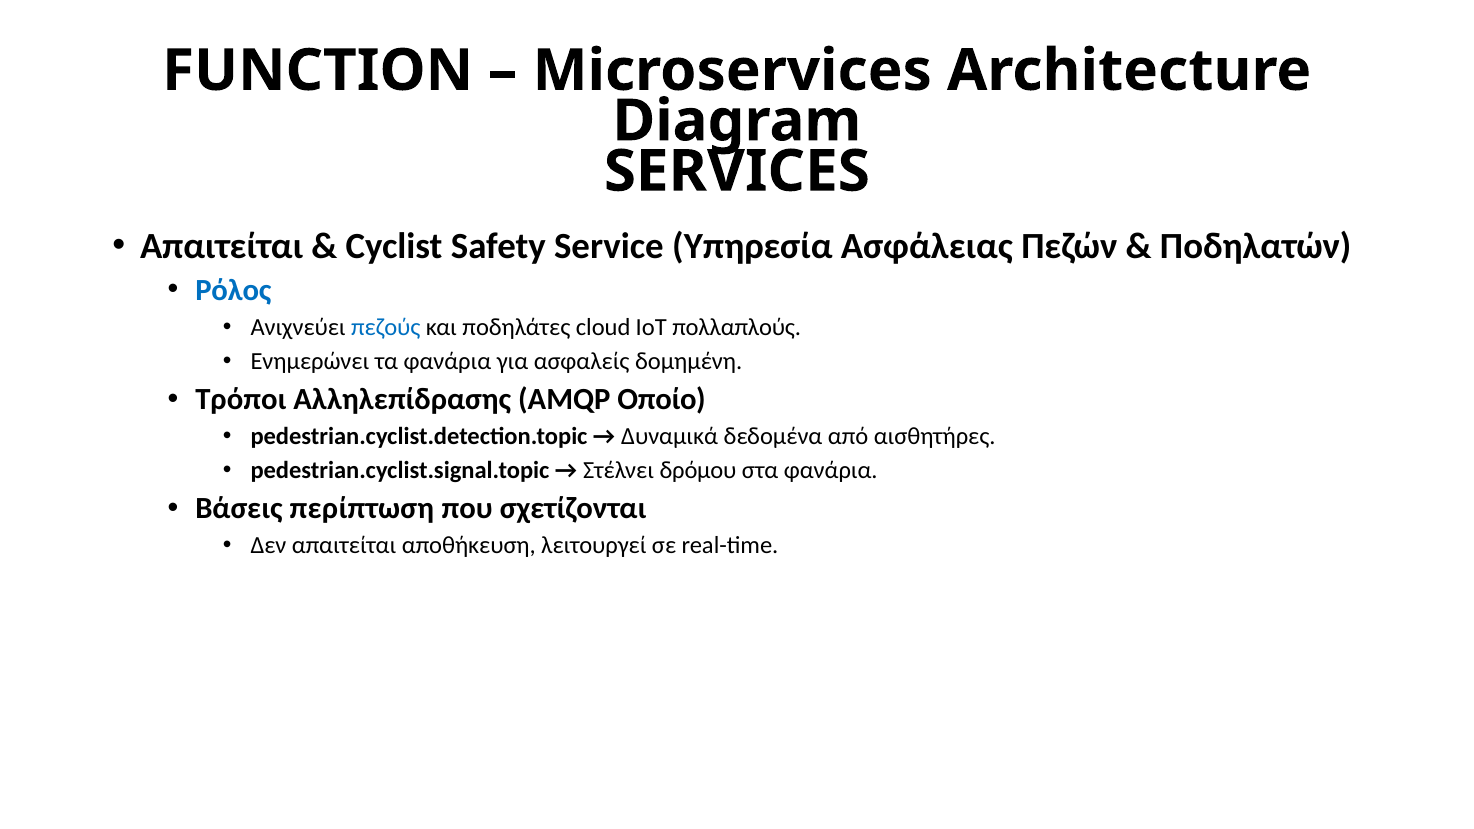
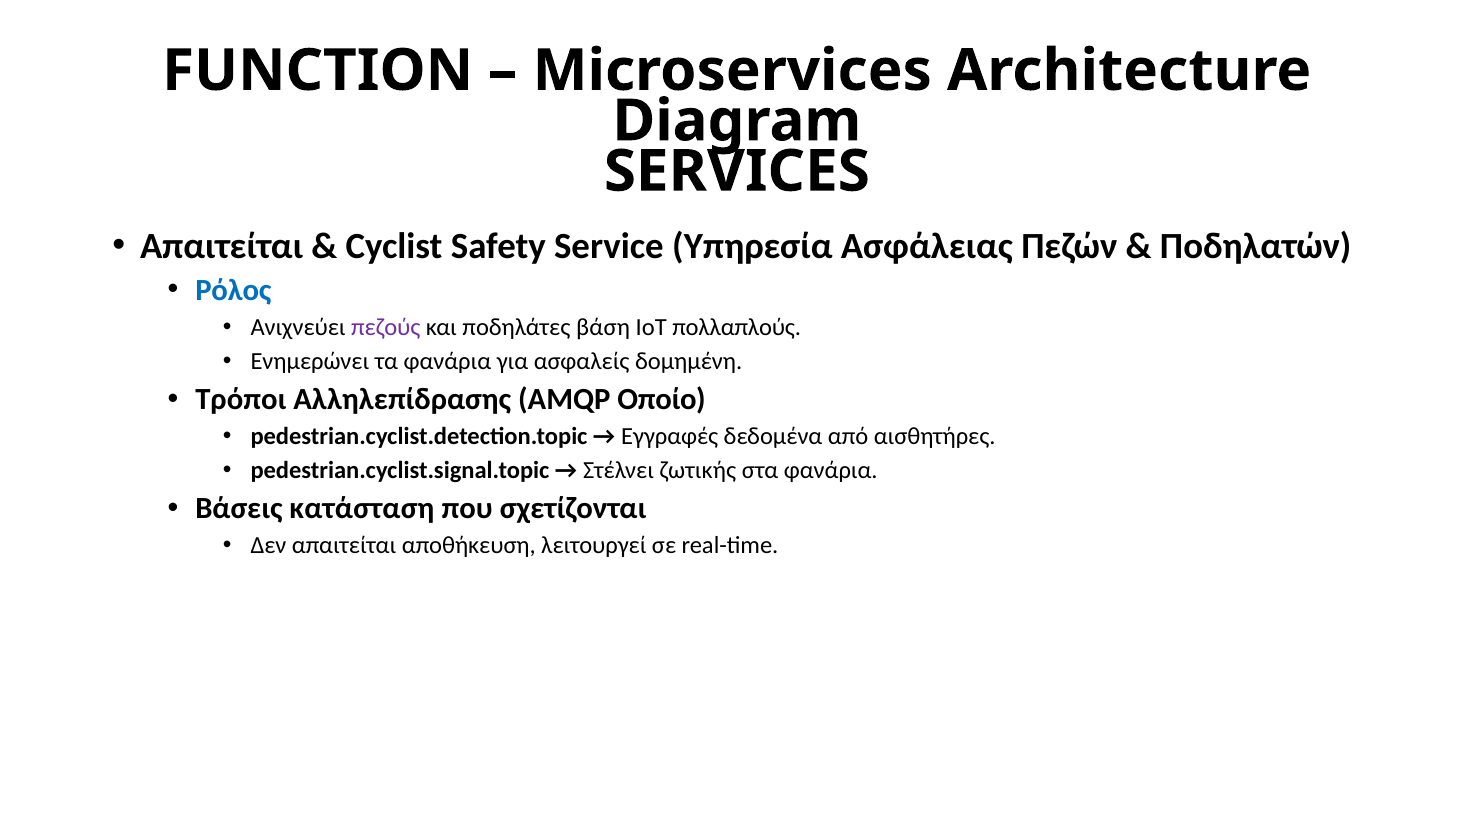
πεζούς colour: blue -> purple (386, 328)
cloud: cloud -> βάση (603, 328)
Δυναμικά: Δυναμικά -> Εγγραφές (670, 437)
δρόμου: δρόμου -> ζωτικής (698, 471)
περίπτωση: περίπτωση -> κατάσταση (362, 508)
